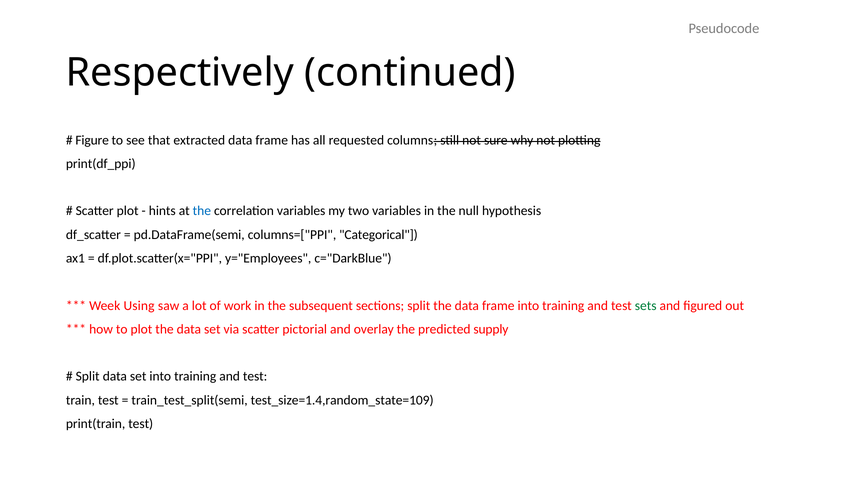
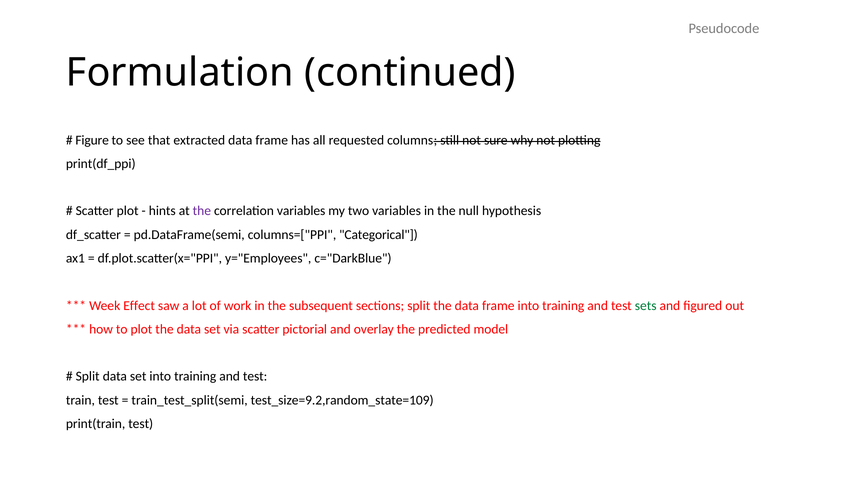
Respectively: Respectively -> Formulation (180, 73)
the colour: blue -> purple (202, 211)
Using: Using -> Effect (139, 305)
supply: supply -> model (491, 329)
test_size=1.4,random_state=109: test_size=1.4,random_state=109 -> test_size=9.2,random_state=109 (342, 400)
